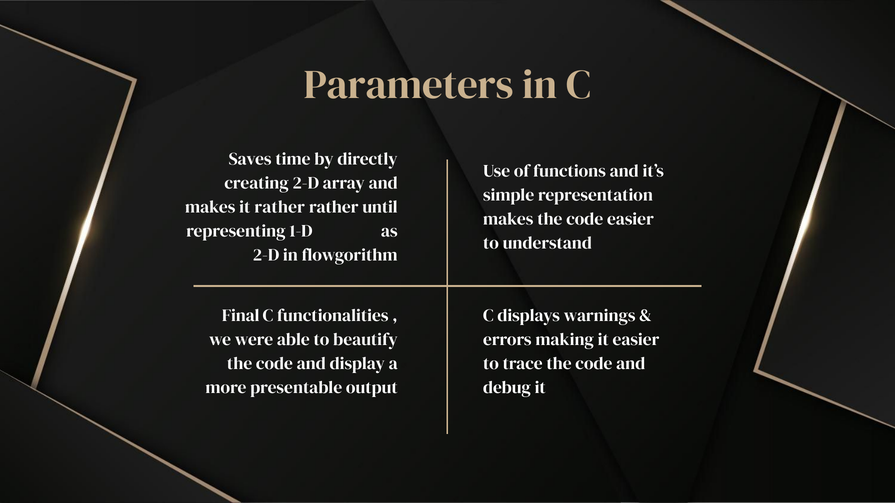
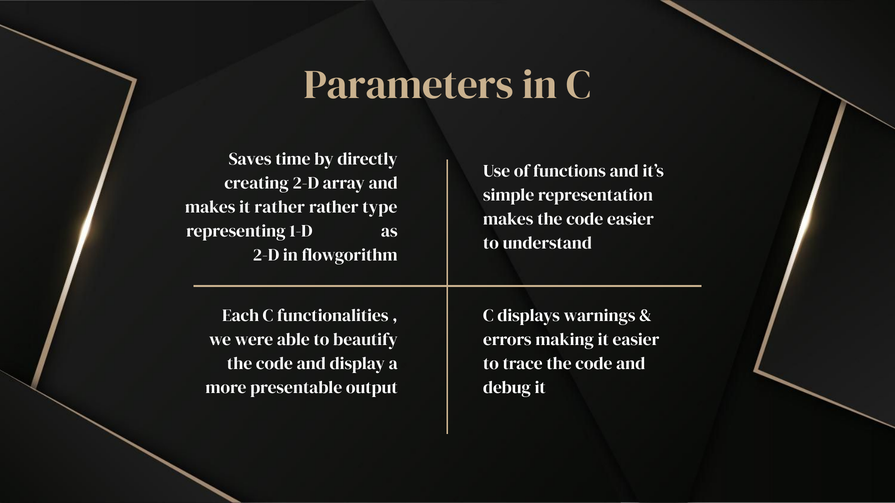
until: until -> type (380, 207)
Final: Final -> Each (241, 316)
